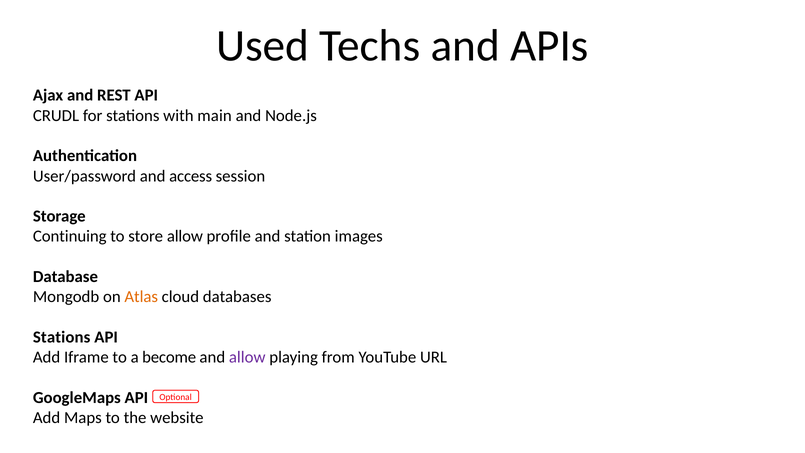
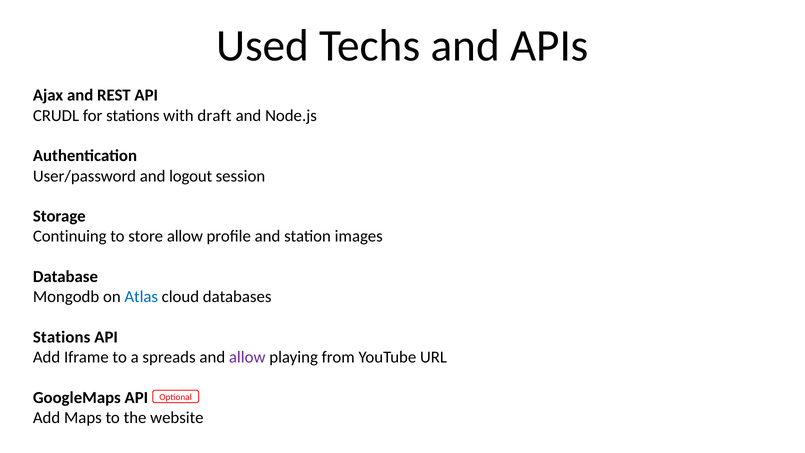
main: main -> draft (215, 116)
access: access -> logout (191, 176)
Atlas colour: orange -> blue (141, 297)
become: become -> spreads (169, 357)
